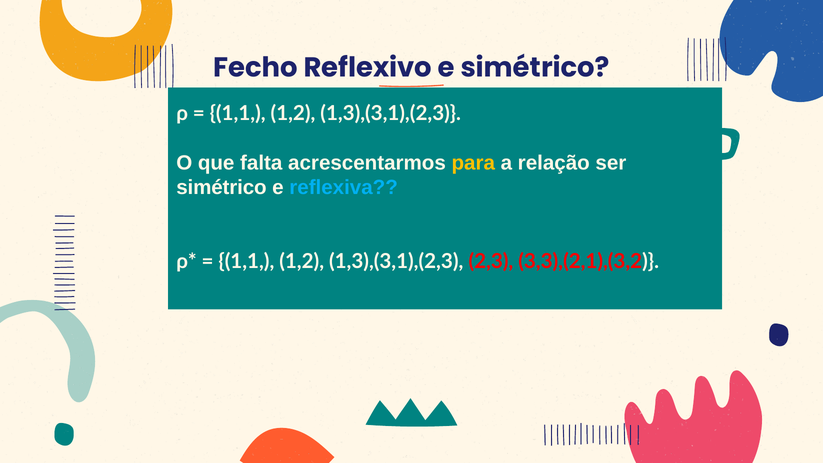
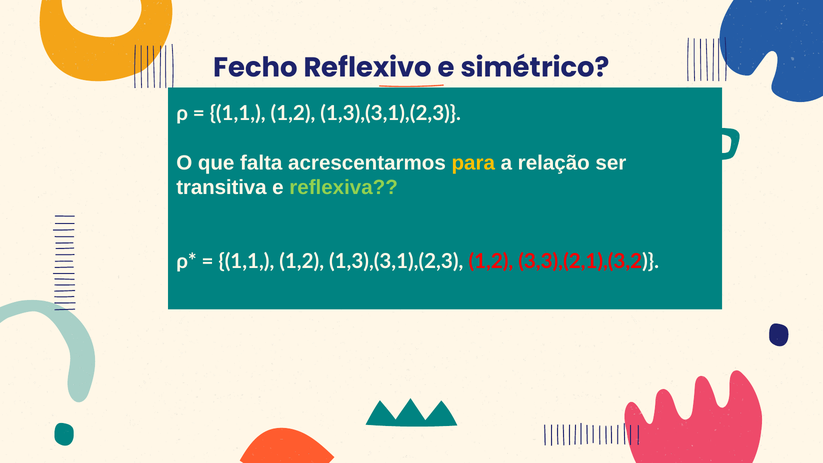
simétrico: simétrico -> transitiva (221, 188)
reflexiva colour: light blue -> light green (344, 188)
1,3),(3,1),(2,3 2,3: 2,3 -> 1,2 (491, 262)
